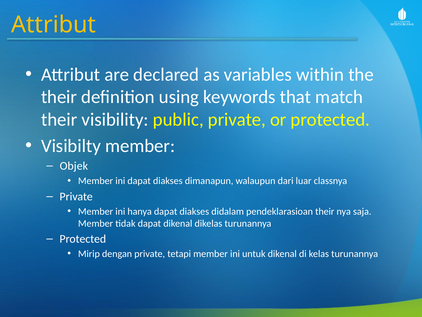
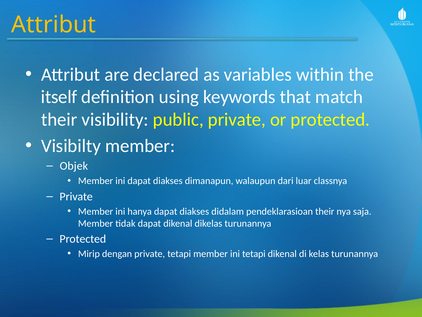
their: their -> itself (59, 97)
ini untuk: untuk -> tetapi (254, 253)
